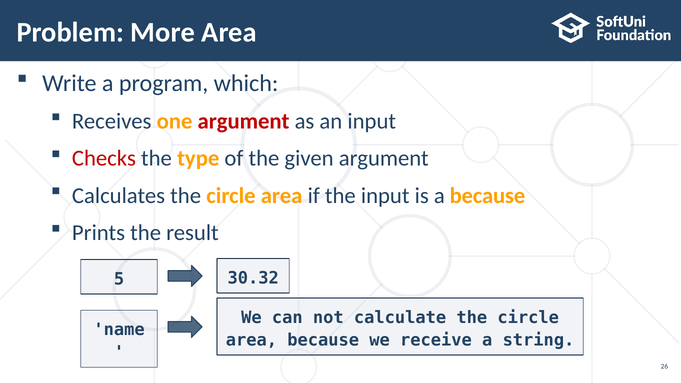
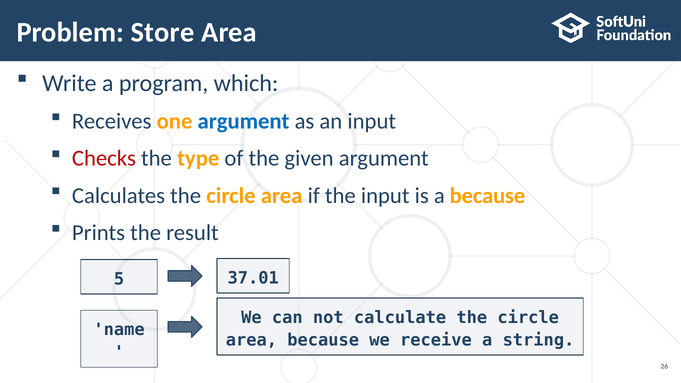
More: More -> Store (163, 32)
argument colour: red -> blue (244, 121)
30.32: 30.32 -> 37.01 (253, 278)
